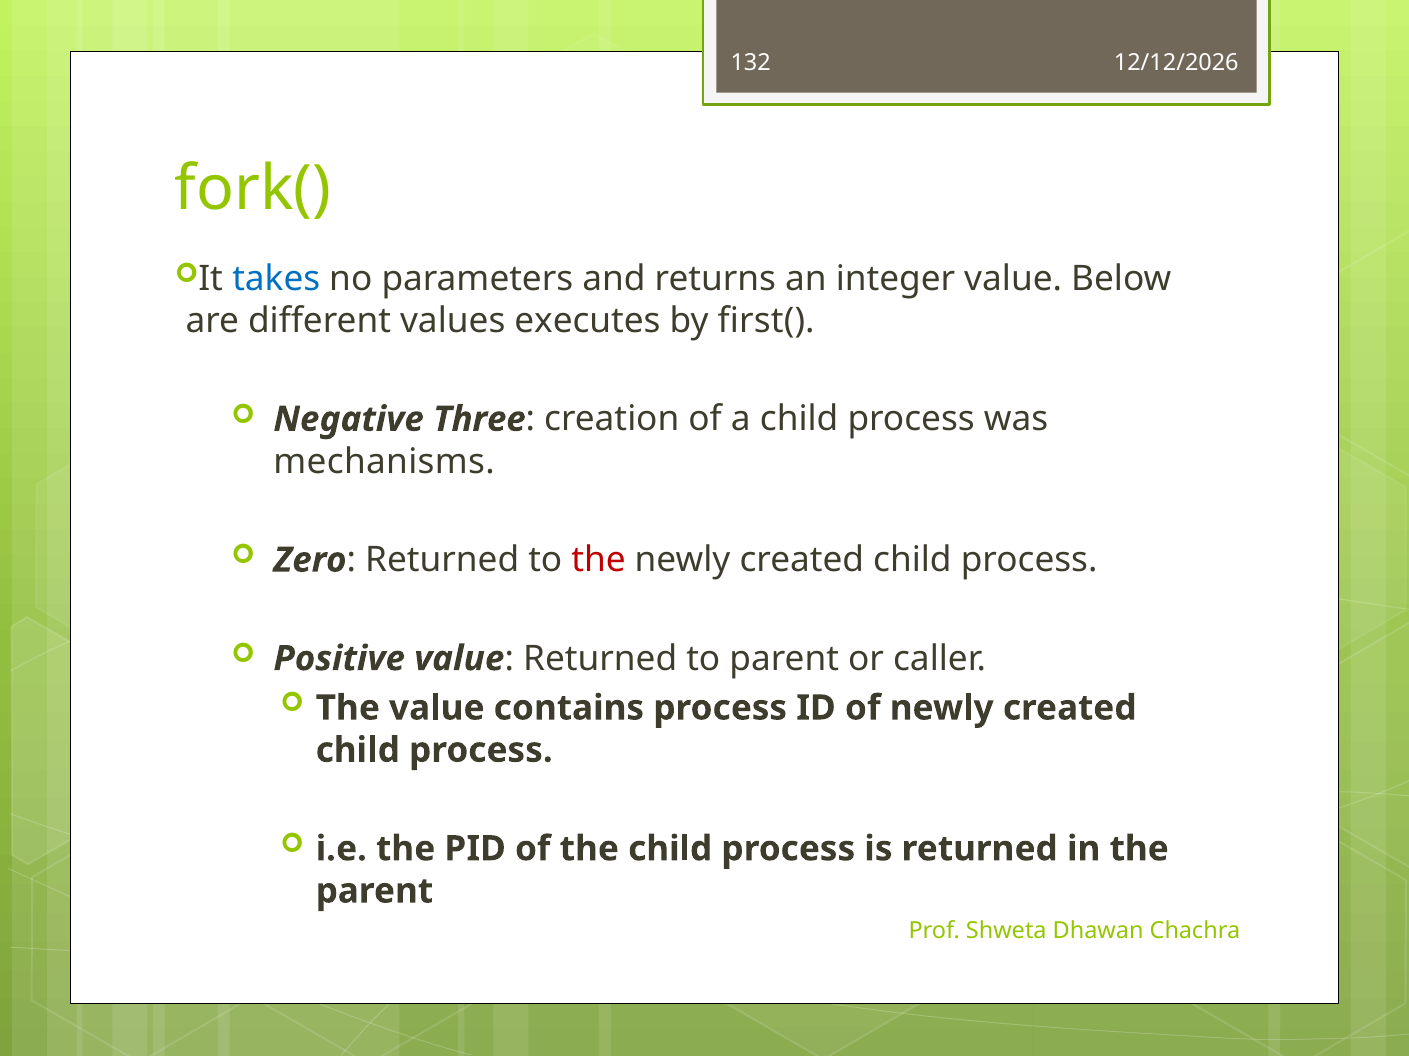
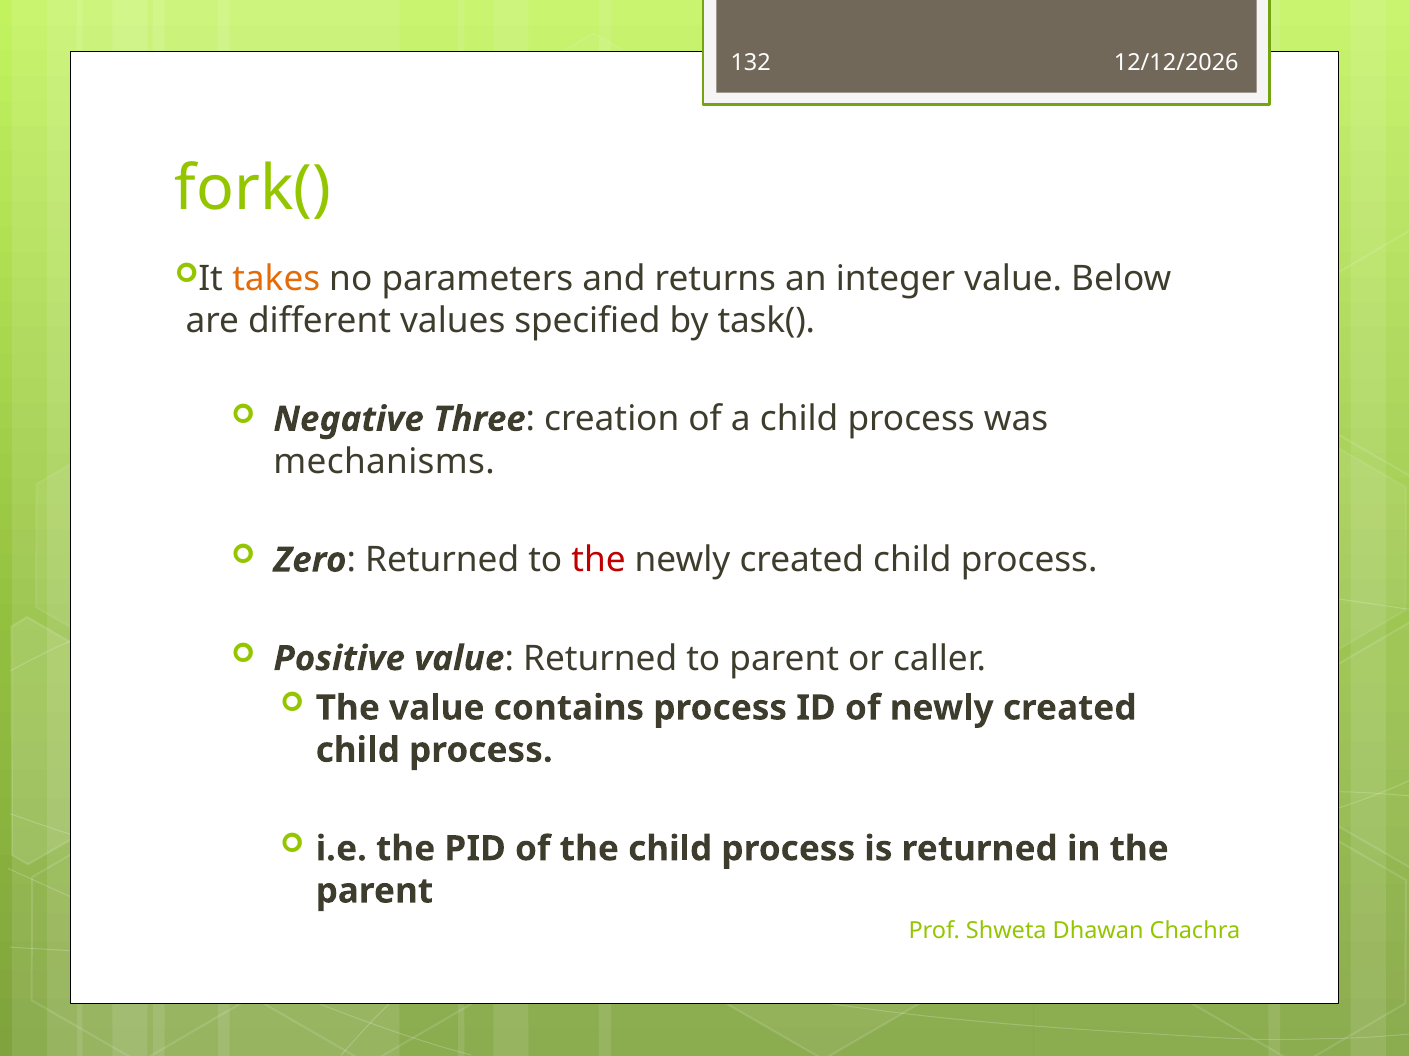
takes colour: blue -> orange (276, 279)
executes: executes -> specified (587, 321)
first(: first( -> task( (766, 321)
